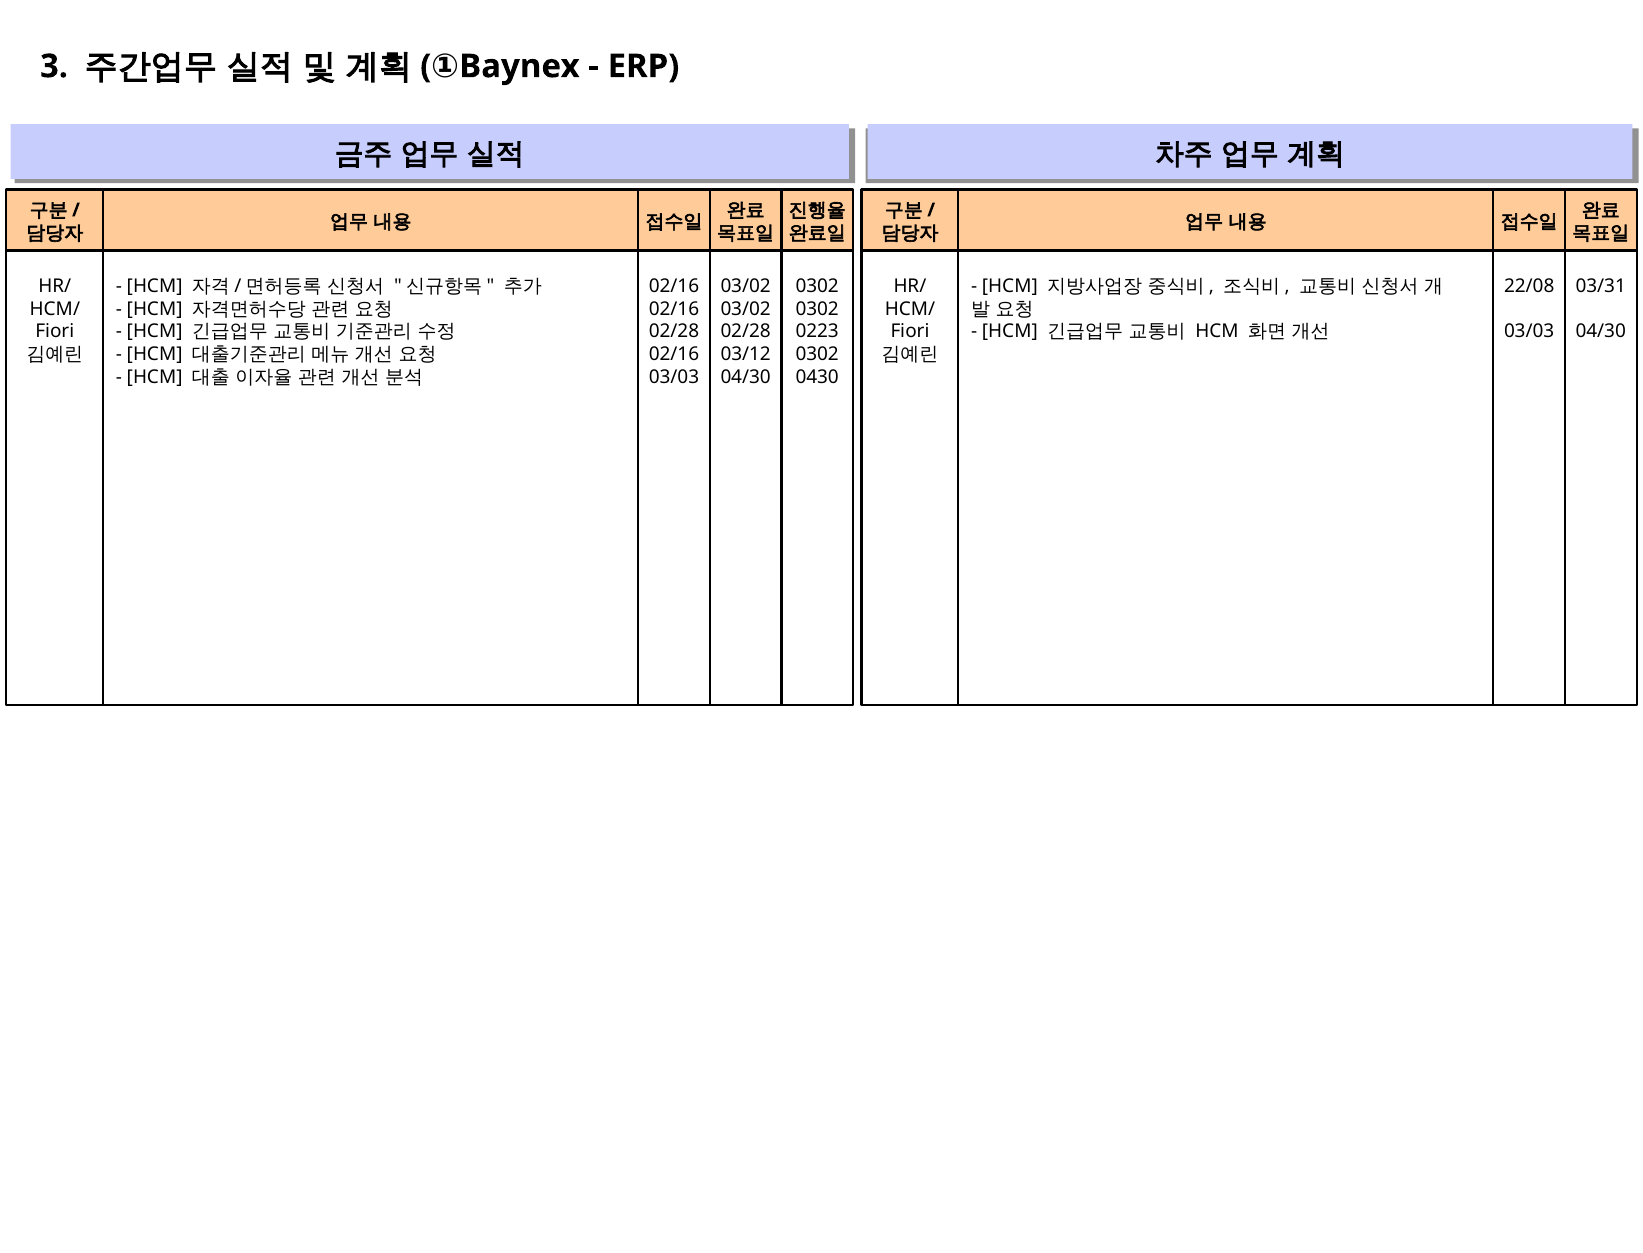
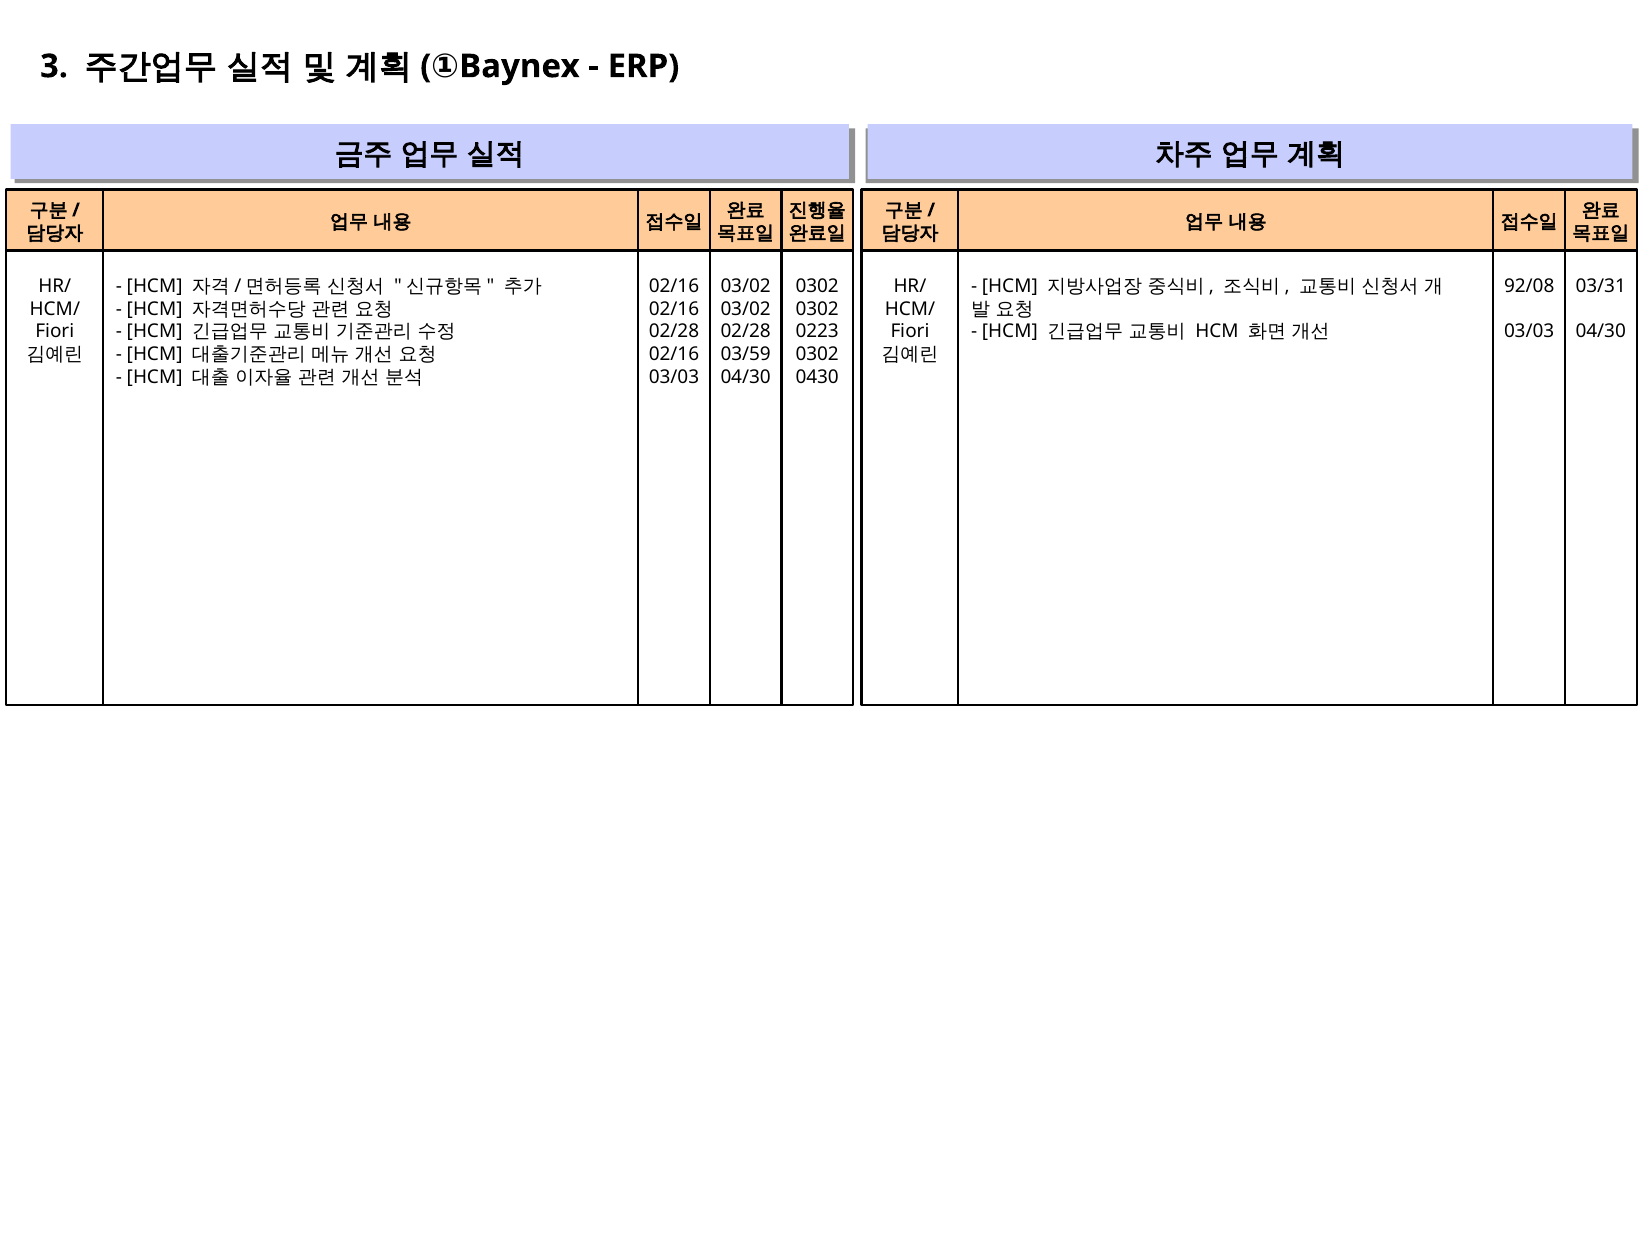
22/08: 22/08 -> 92/08 (1529, 286)
03/12: 03/12 -> 03/59 (746, 355)
